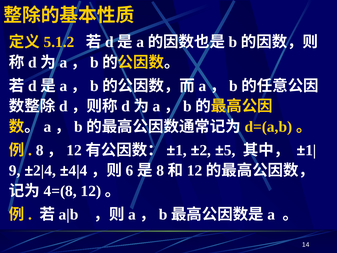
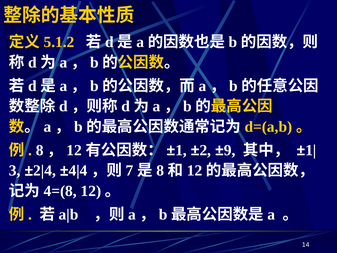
5: 5 -> 9 (230, 150)
9: 9 -> 3 (15, 170)
6: 6 -> 7 (130, 170)
